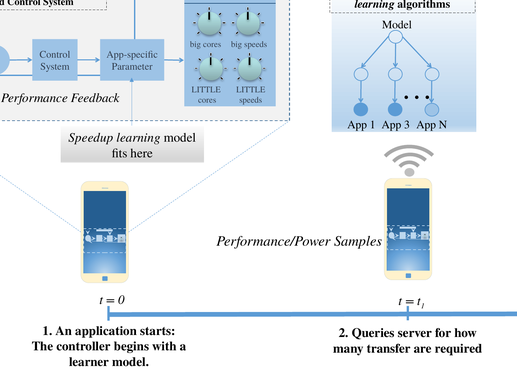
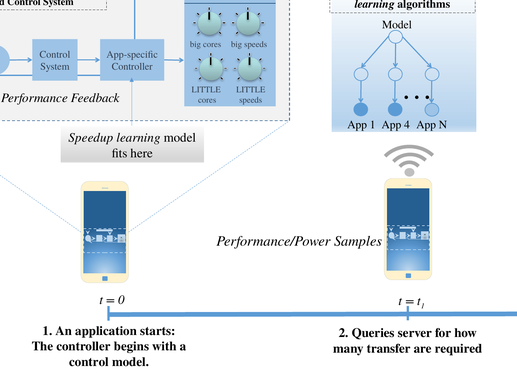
Parameter: Parameter -> Controller (132, 67)
3: 3 -> 4 (407, 124)
learner: learner -> control (89, 362)
